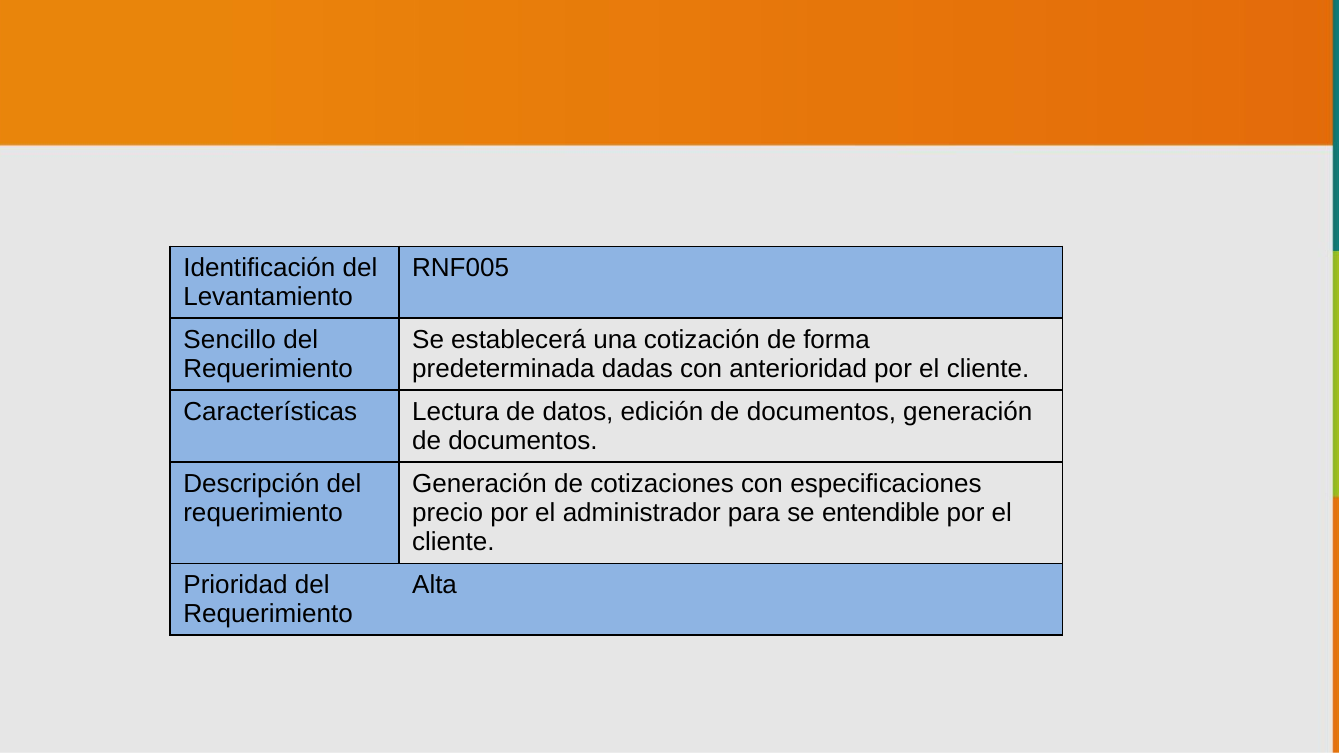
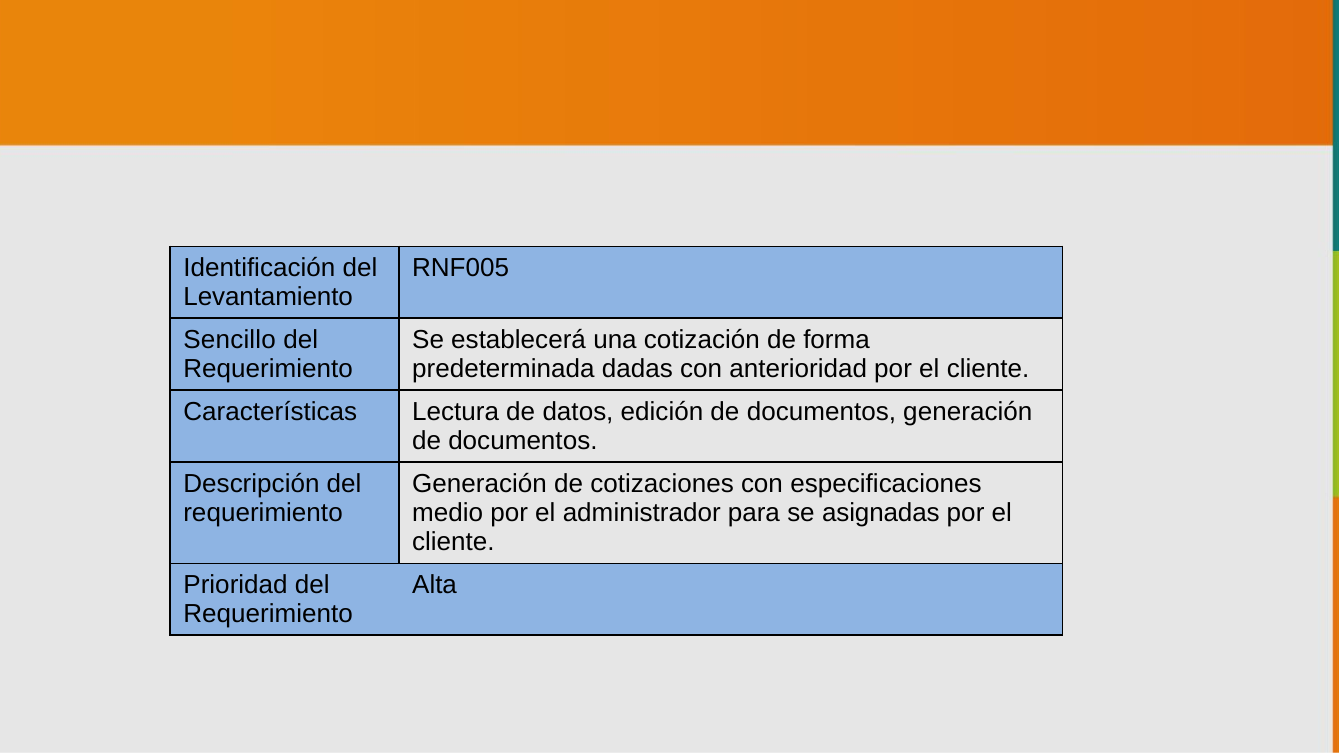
precio: precio -> medio (448, 513)
entendible: entendible -> asignadas (881, 513)
